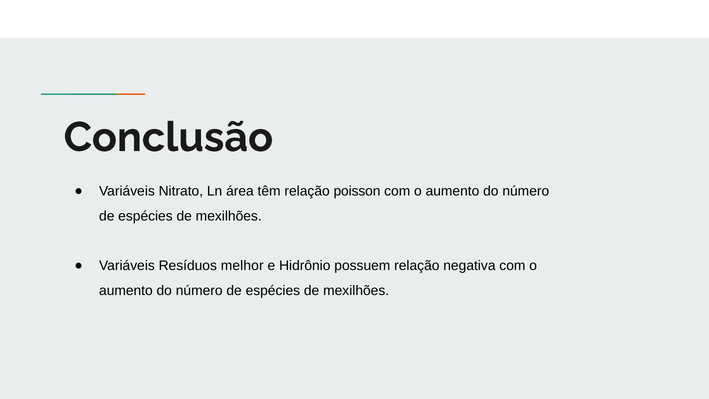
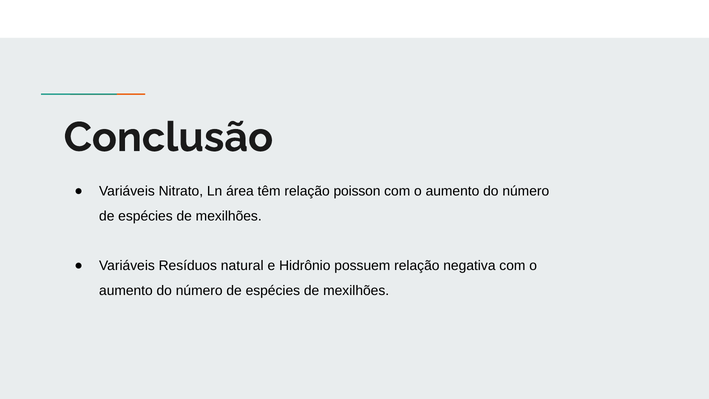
melhor: melhor -> natural (242, 266)
